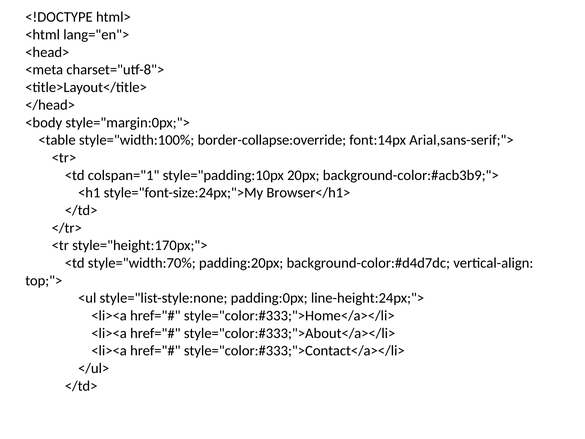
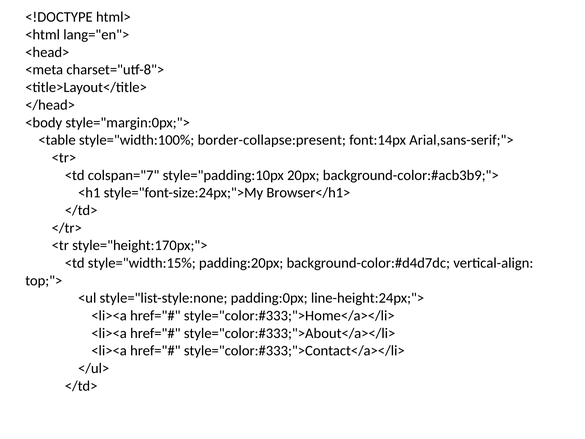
border-collapse:override: border-collapse:override -> border-collapse:present (272, 140)
colspan="1: colspan="1 -> colspan="7 (124, 175)
style="width:70%: style="width:70% -> style="width:15% (142, 263)
